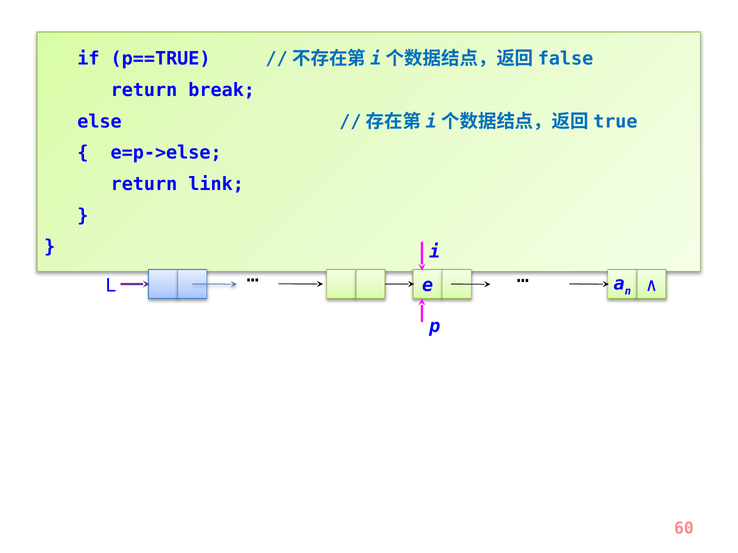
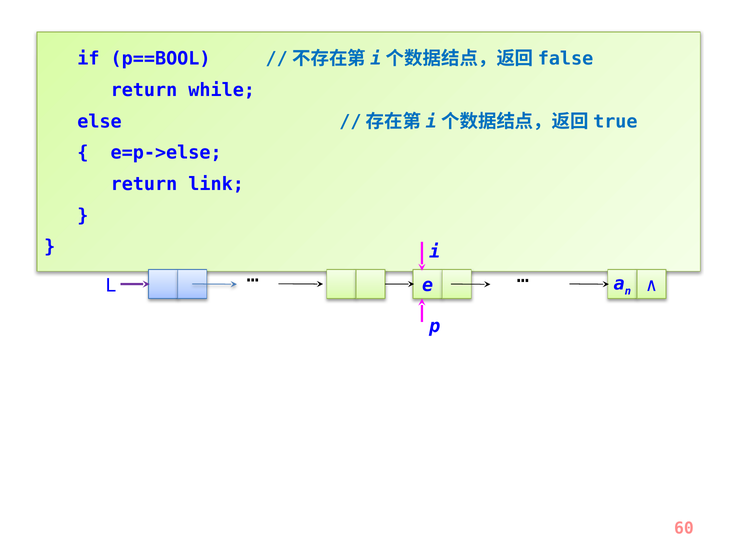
p==TRUE: p==TRUE -> p==BOOL (161, 59)
break: break -> while (222, 90)
